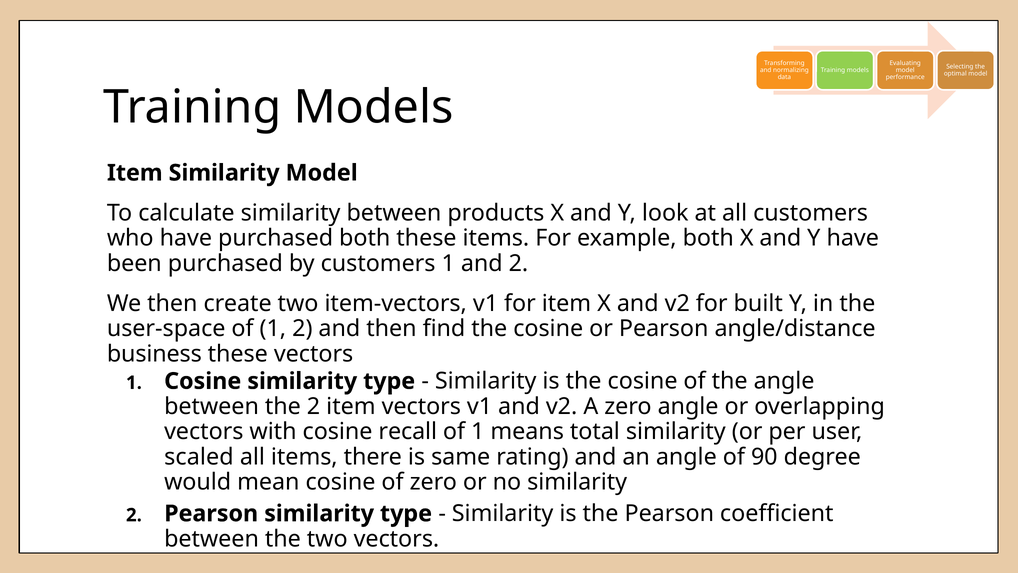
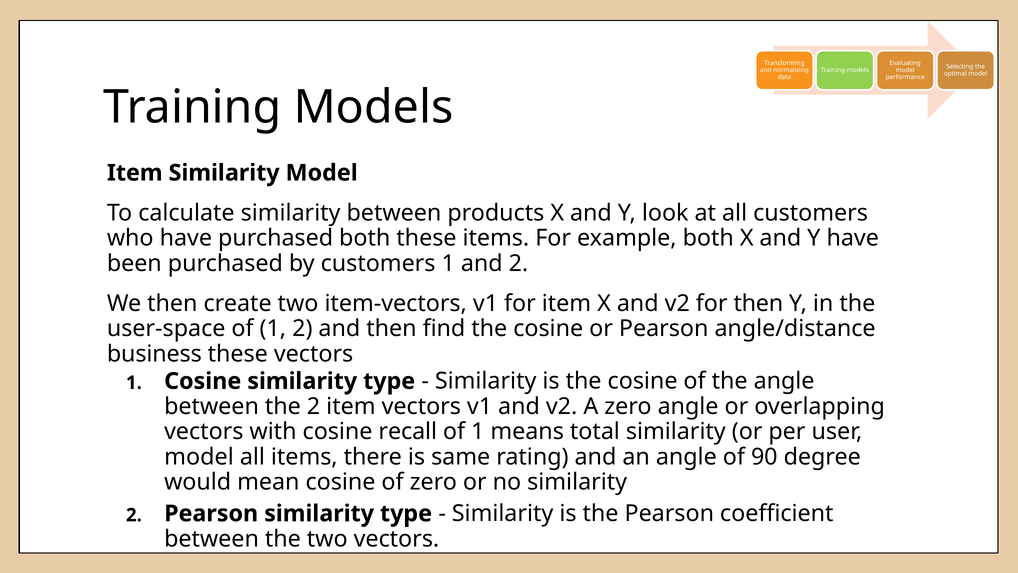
for built: built -> then (758, 303)
scaled: scaled -> model (199, 456)
